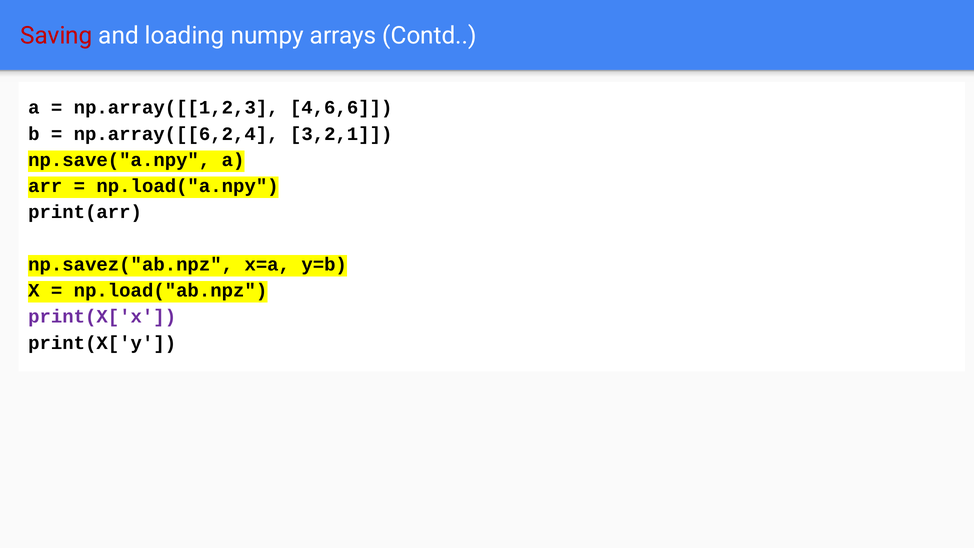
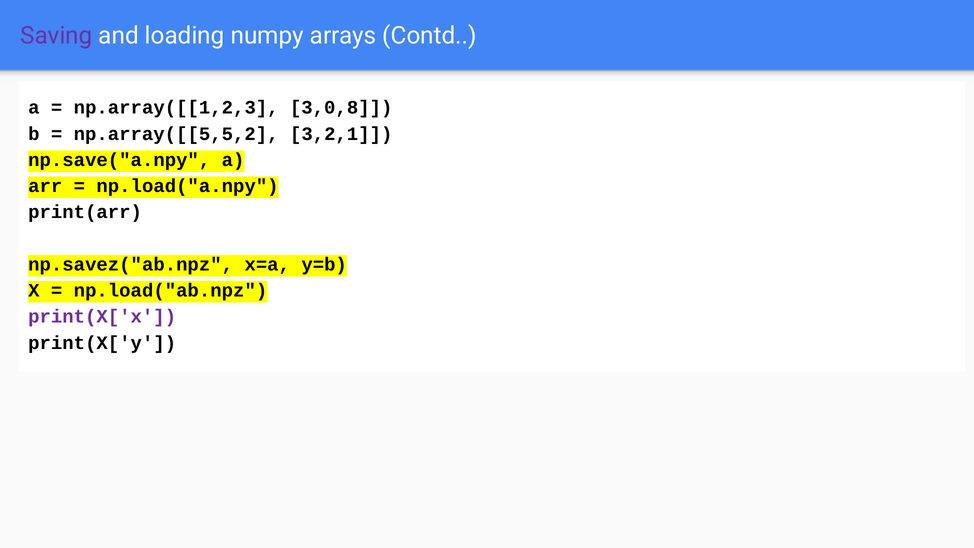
Saving colour: red -> purple (56, 35)
4,6,6: 4,6,6 -> 3,0,8 (341, 108)
np.array([[6,2,4: np.array([[6,2,4 -> np.array([[5,5,2 (176, 134)
